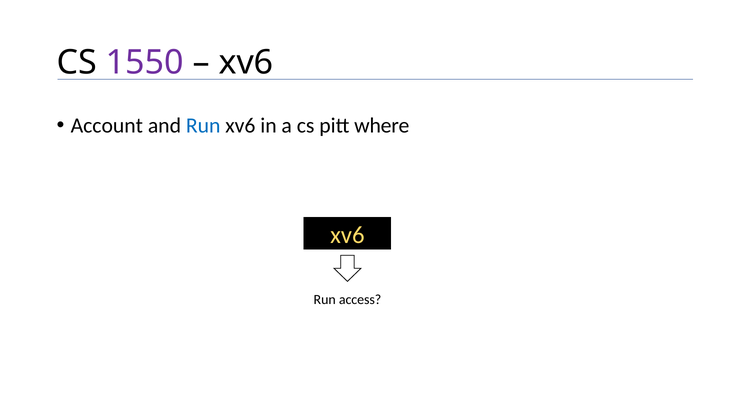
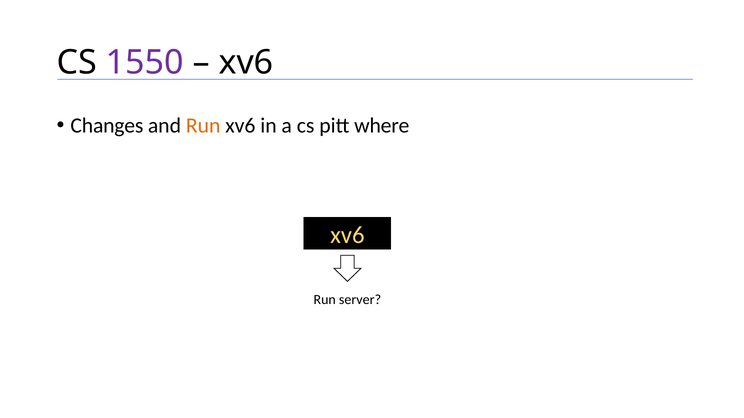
Account: Account -> Changes (107, 126)
Run colour: blue -> orange (203, 126)
access: access -> server (360, 300)
